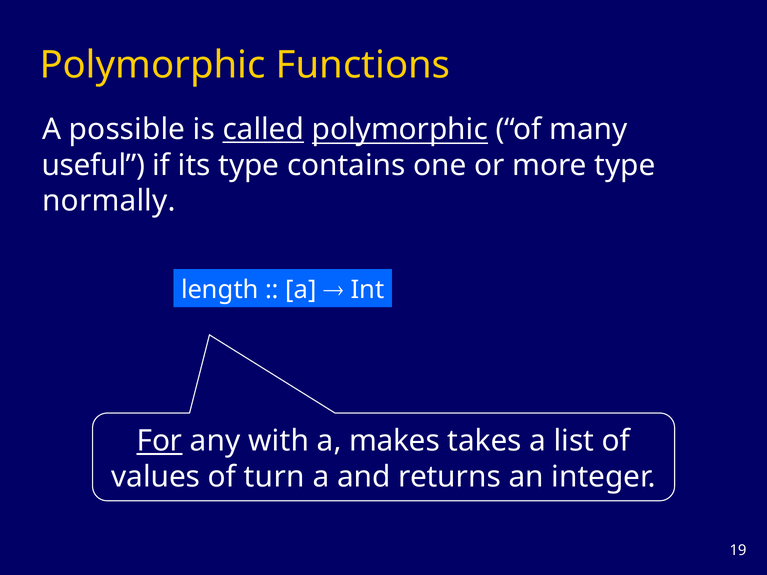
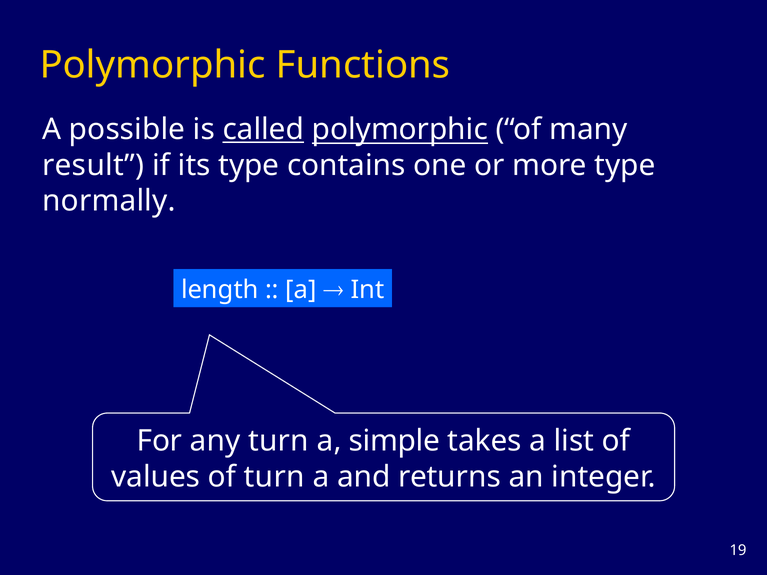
useful: useful -> result (93, 165)
For underline: present -> none (159, 441)
any with: with -> turn (278, 441)
makes: makes -> simple (395, 441)
